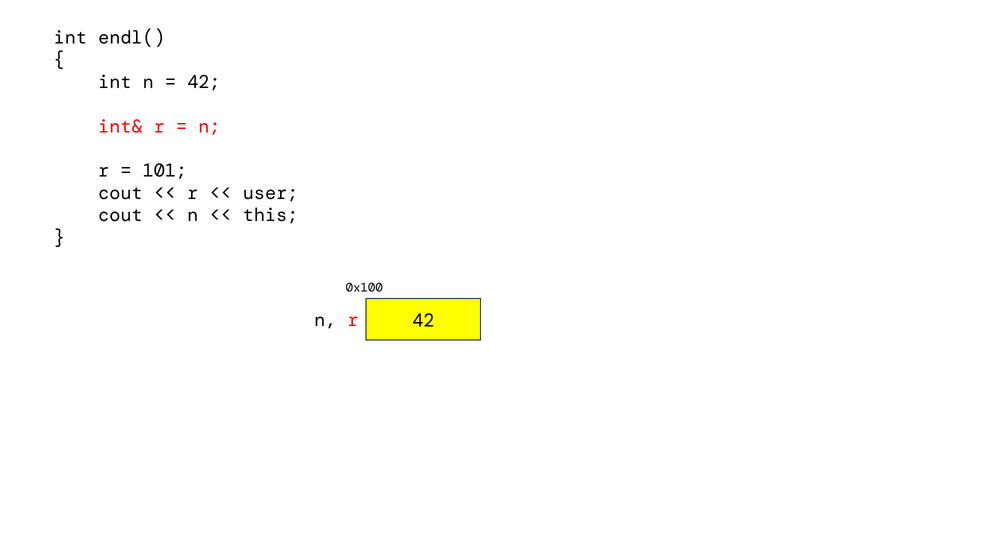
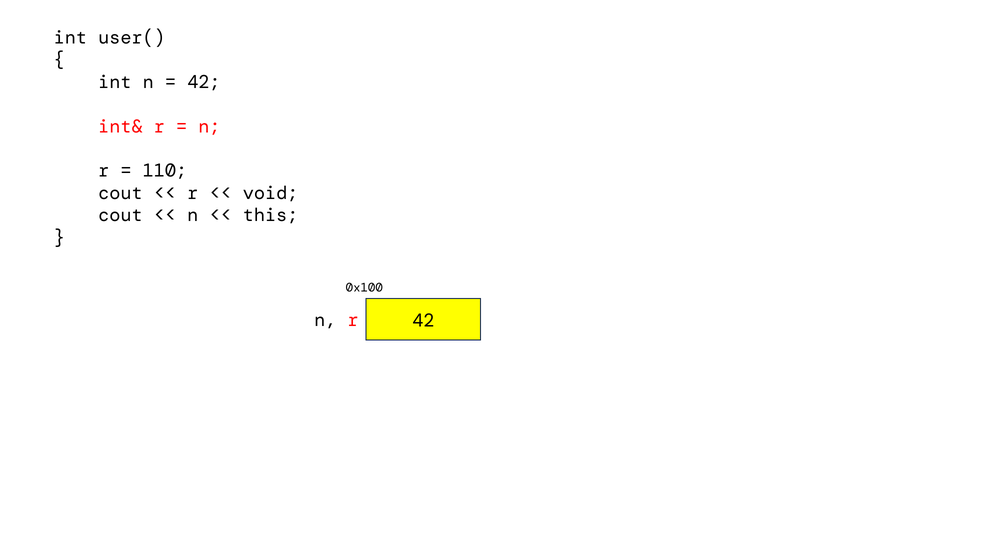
endl(: endl( -> user( (132, 37)
101: 101 -> 110 (165, 171)
user: user -> void (271, 193)
